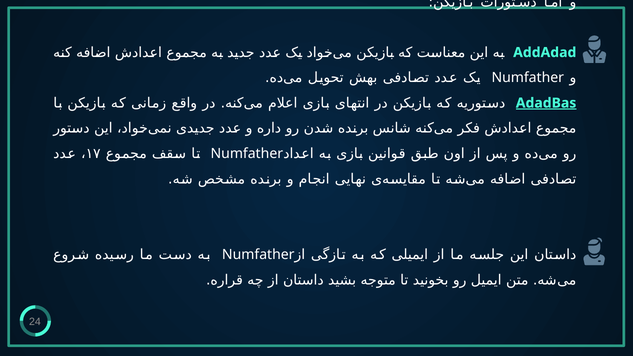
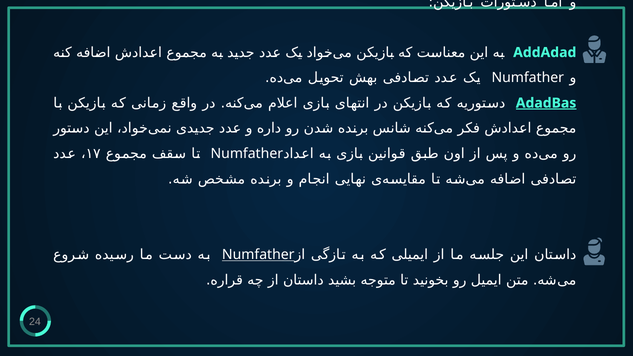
Numfather underline: none -> present (258, 255)
